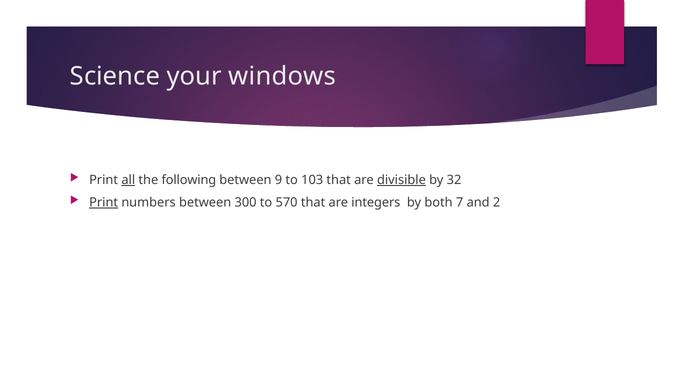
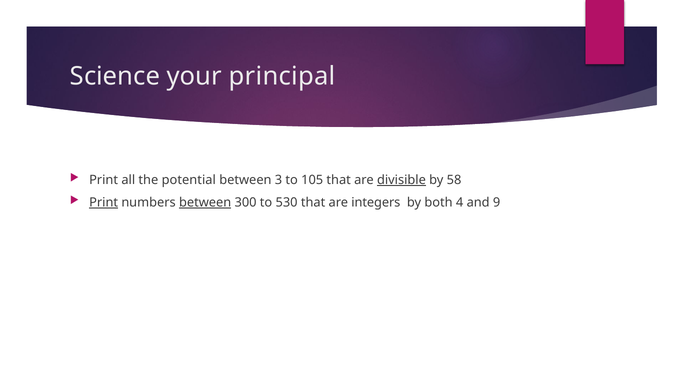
windows: windows -> principal (282, 76)
all underline: present -> none (128, 180)
following: following -> potential (189, 180)
9: 9 -> 3 (278, 180)
103: 103 -> 105 (312, 180)
32: 32 -> 58 (454, 180)
between underline: none -> present (205, 202)
570: 570 -> 530 (287, 202)
7: 7 -> 4 (460, 202)
2: 2 -> 9 (497, 202)
